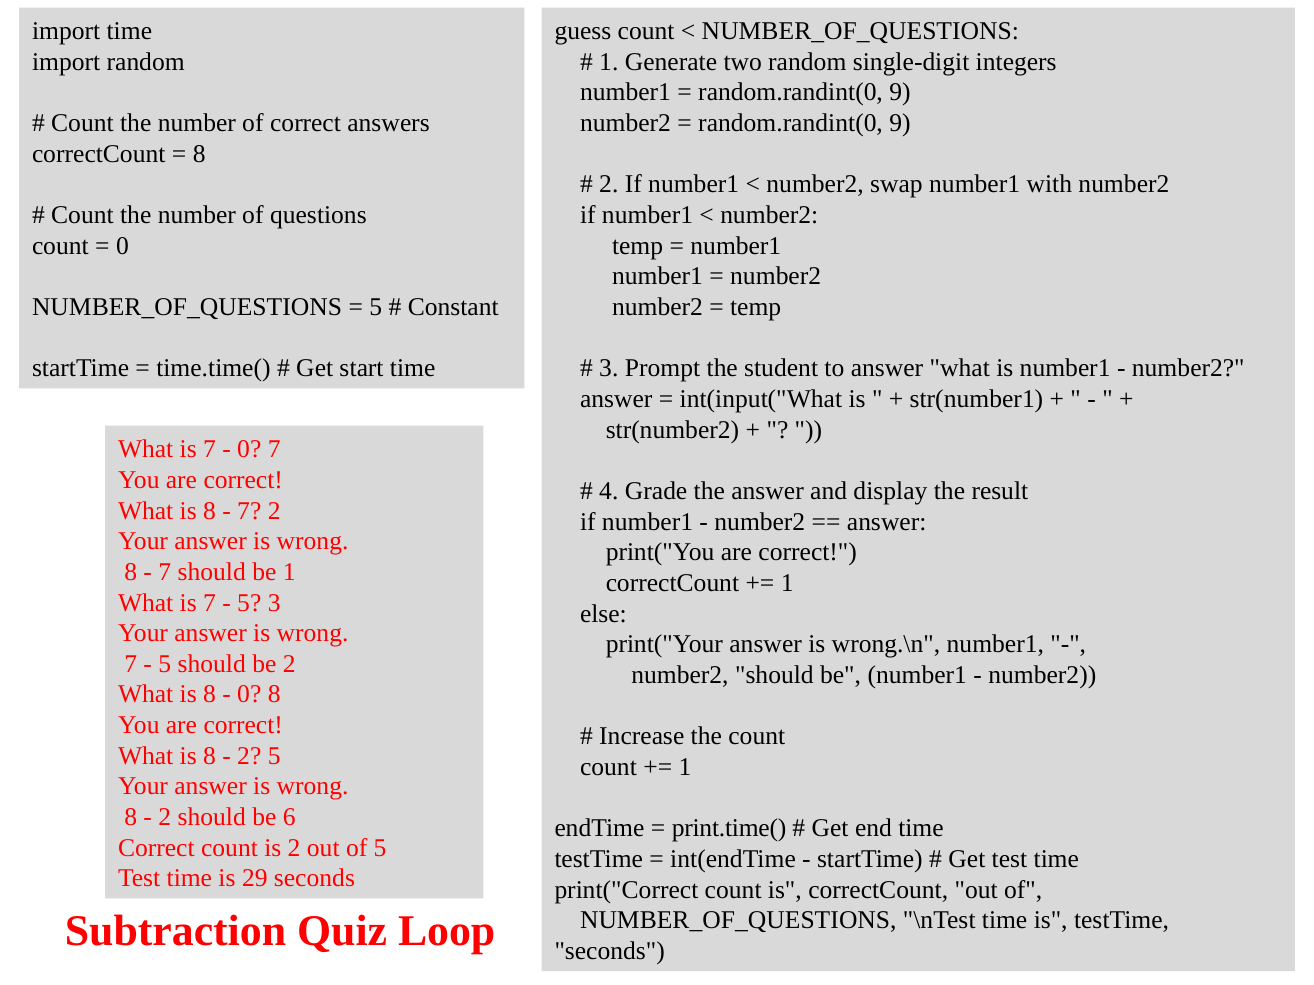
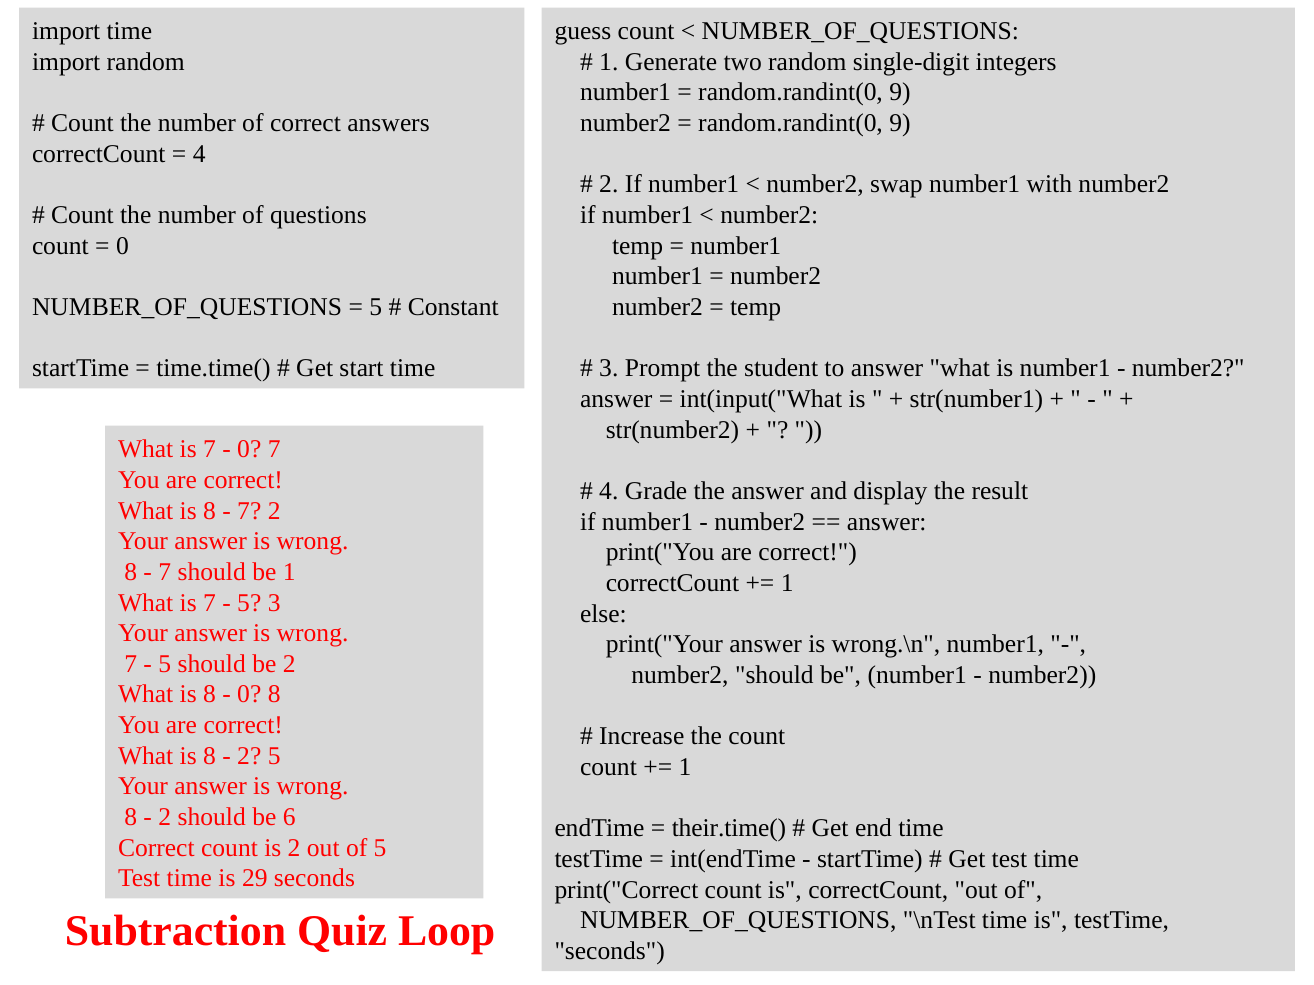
8: 8 -> 4 (199, 154)
print.time(: print.time( -> their.time( (729, 829)
